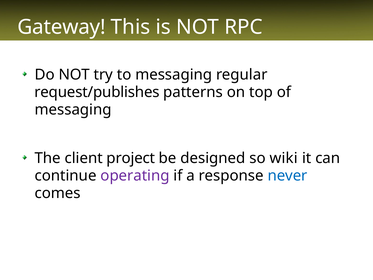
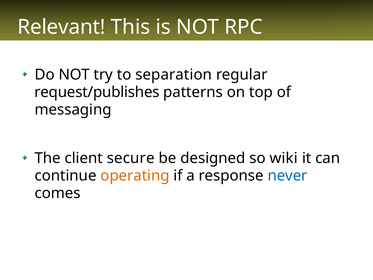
Gateway: Gateway -> Relevant (61, 27)
to messaging: messaging -> separation (174, 74)
project: project -> secure (131, 158)
operating colour: purple -> orange (135, 175)
